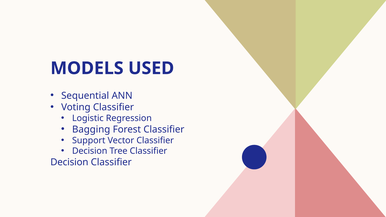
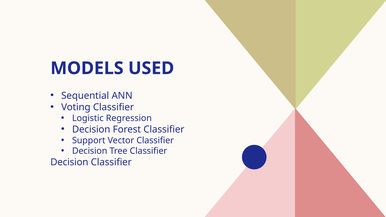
Bagging: Bagging -> Decision (91, 129)
